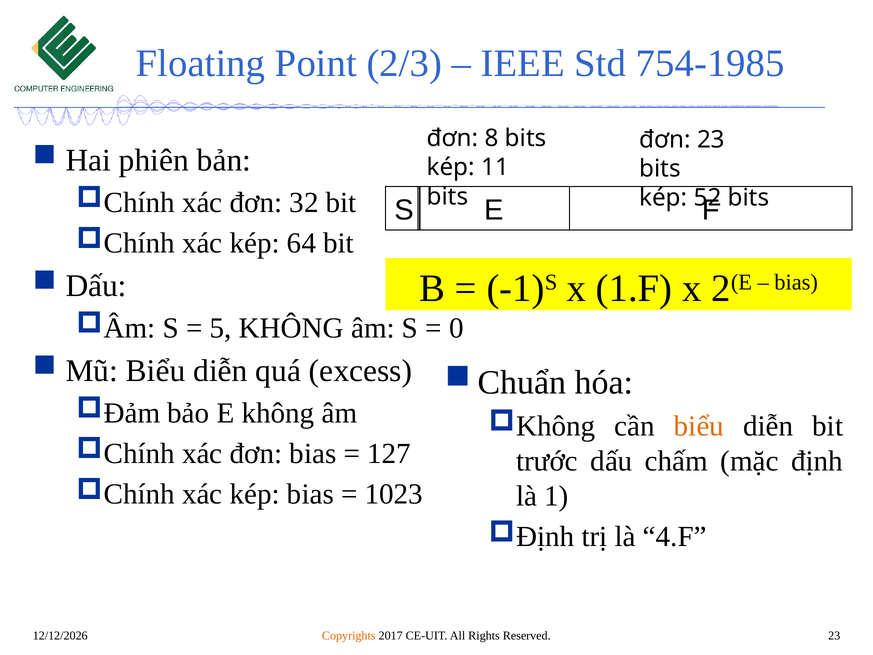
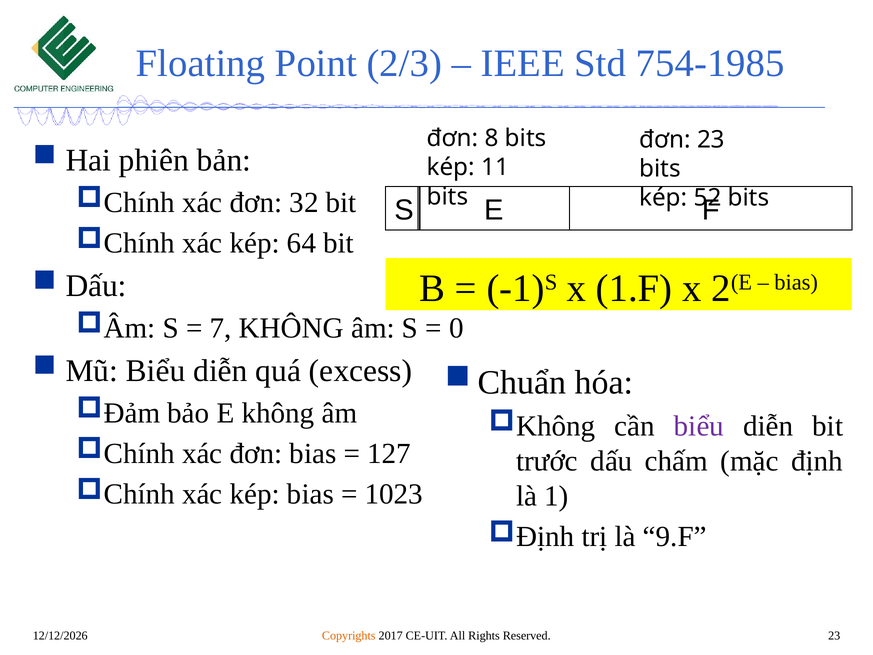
5: 5 -> 7 (221, 328)
biểu colour: orange -> purple (699, 426)
4.F: 4.F -> 9.F (675, 536)
